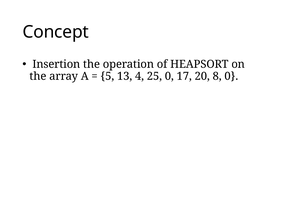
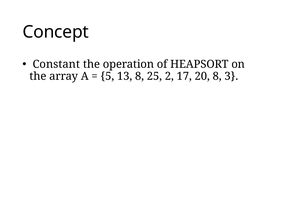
Insertion: Insertion -> Constant (56, 64)
13 4: 4 -> 8 (140, 76)
25 0: 0 -> 2 (169, 76)
8 0: 0 -> 3 (231, 76)
